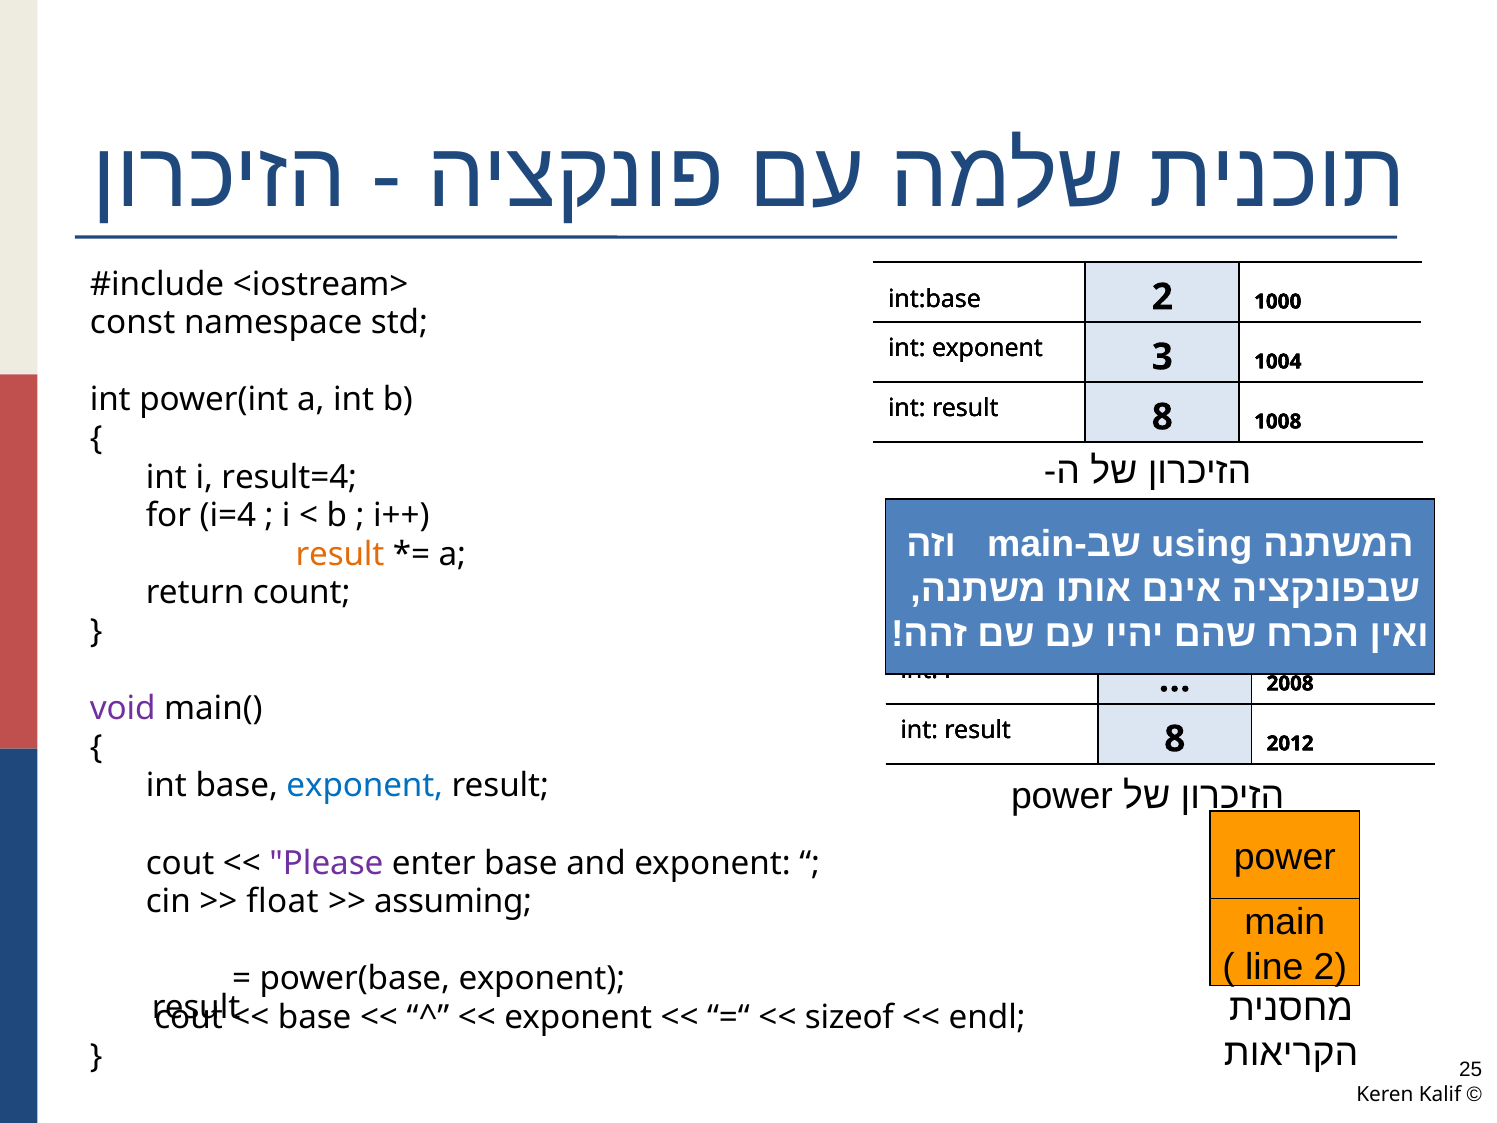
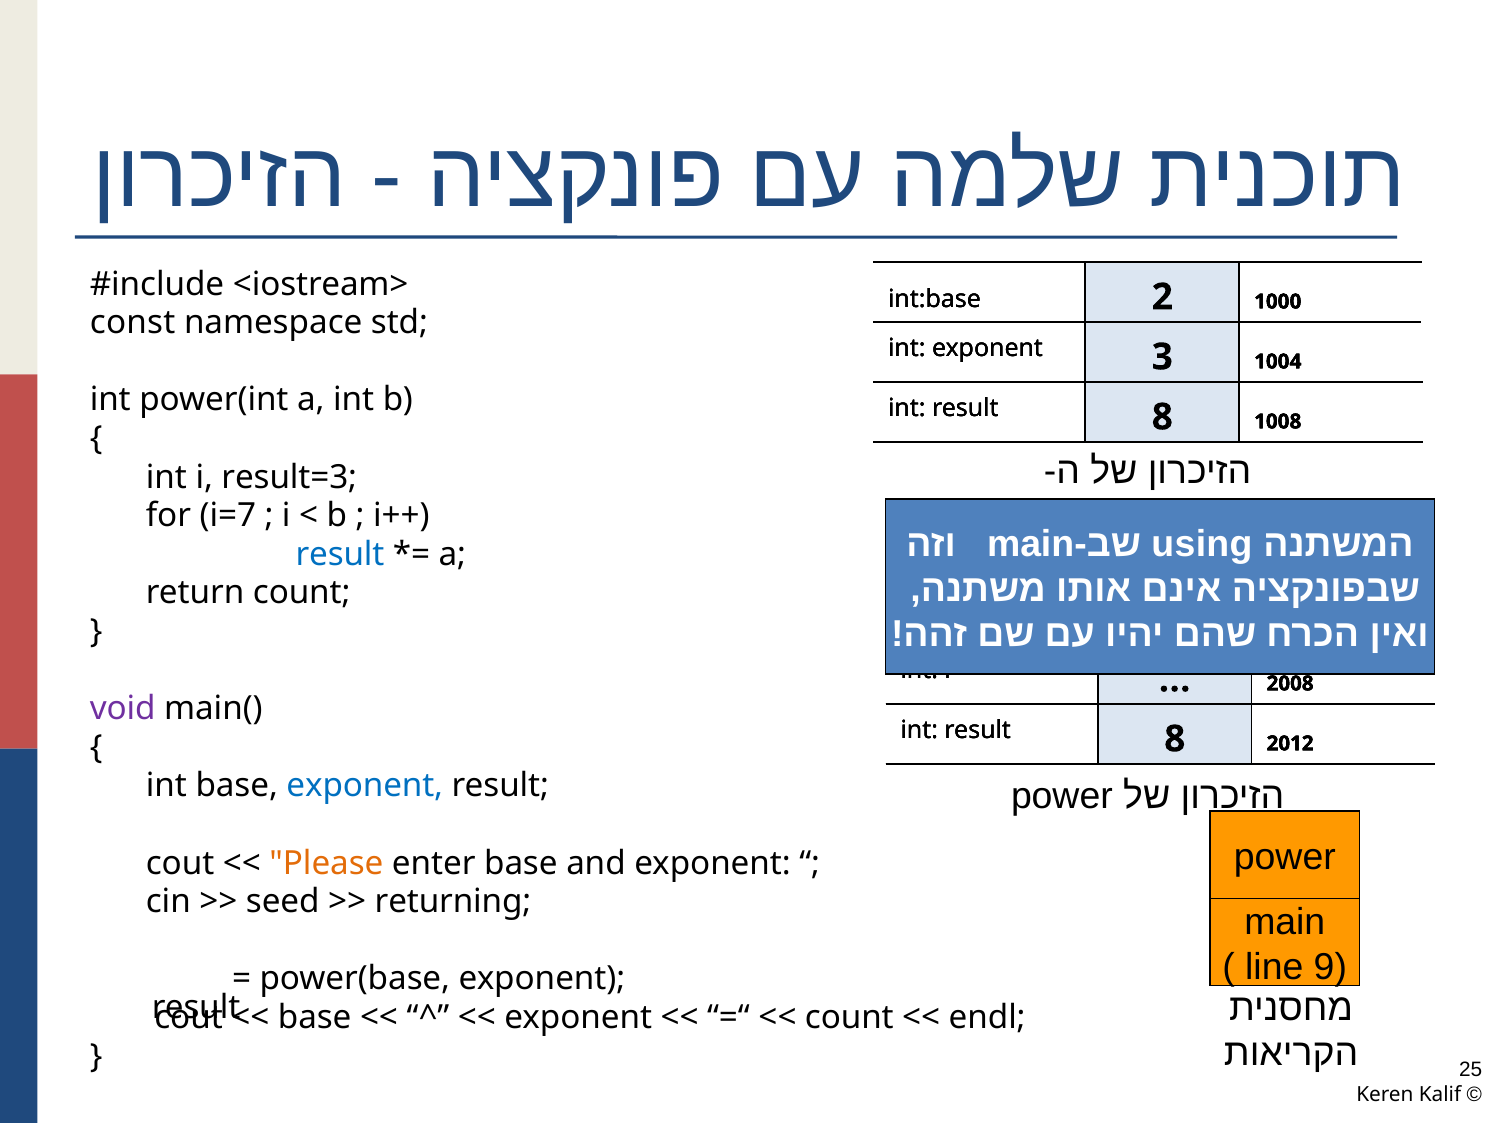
result=4: result=4 -> result=3 (289, 477)
i=4: i=4 -> i=7 (228, 516)
result colour: orange -> blue (340, 554)
Please colour: purple -> orange (326, 863)
float: float -> seed (283, 901)
assuming: assuming -> returning (453, 901)
line 2: 2 -> 9 (1330, 967)
sizeof: sizeof -> count (849, 1017)
